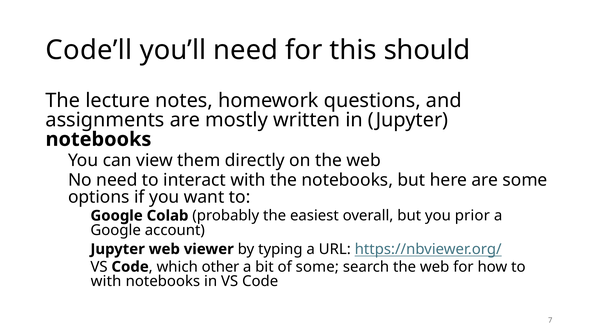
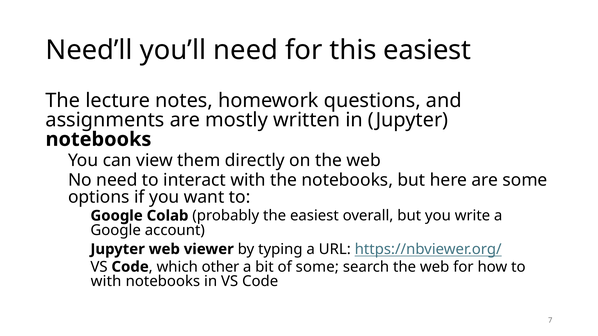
Code’ll: Code’ll -> Need’ll (89, 50)
this should: should -> easiest (427, 50)
prior: prior -> write (472, 216)
